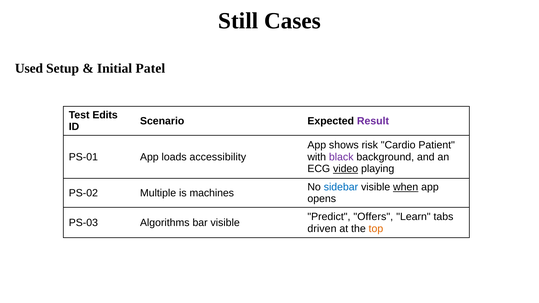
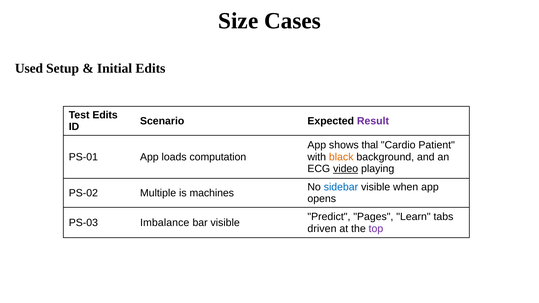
Still: Still -> Size (238, 21)
Initial Patel: Patel -> Edits (150, 68)
risk: risk -> thal (370, 145)
accessibility: accessibility -> computation (218, 157)
black colour: purple -> orange (341, 157)
when underline: present -> none (406, 187)
Offers: Offers -> Pages (373, 217)
Algorithms: Algorithms -> Imbalance (165, 223)
top colour: orange -> purple (376, 229)
